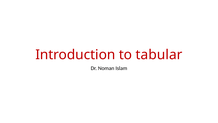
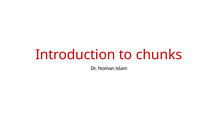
tabular: tabular -> chunks (159, 54)
